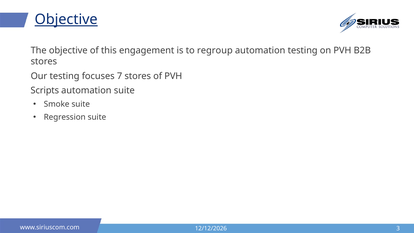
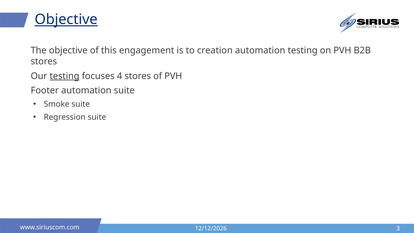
regroup: regroup -> creation (215, 50)
testing underline: none -> present (65, 76)
7: 7 -> 4 (120, 76)
Scripts: Scripts -> Footer (45, 90)
